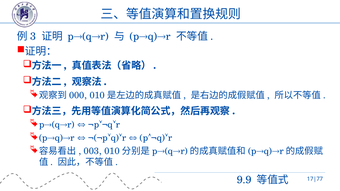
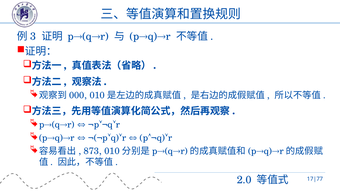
003: 003 -> 873 (93, 151)
9.9: 9.9 -> 2.0 (244, 180)
